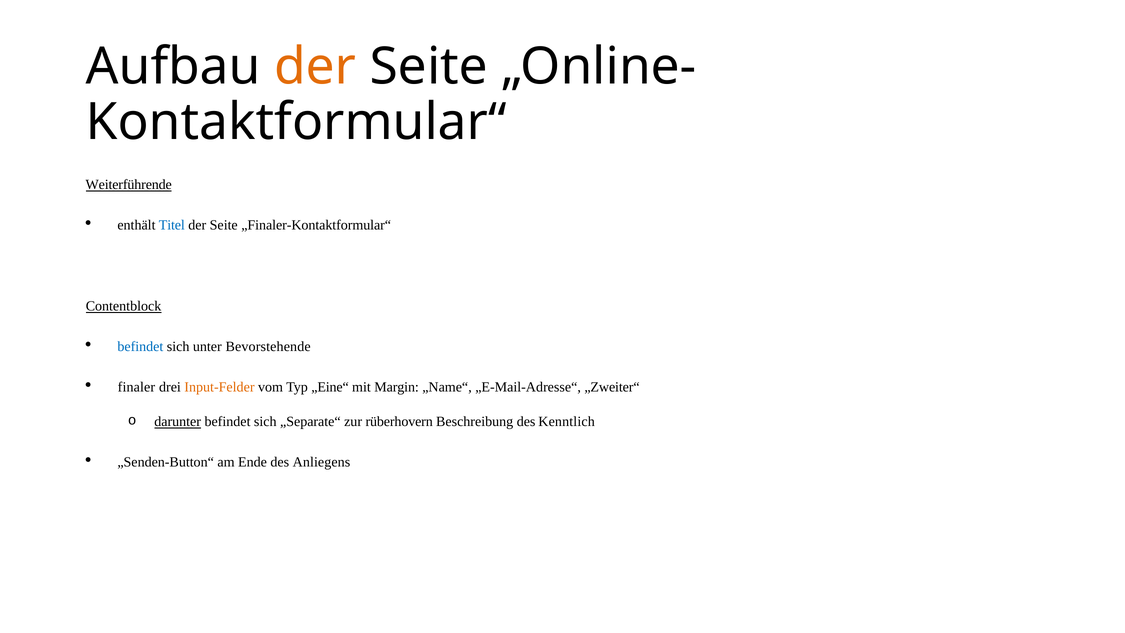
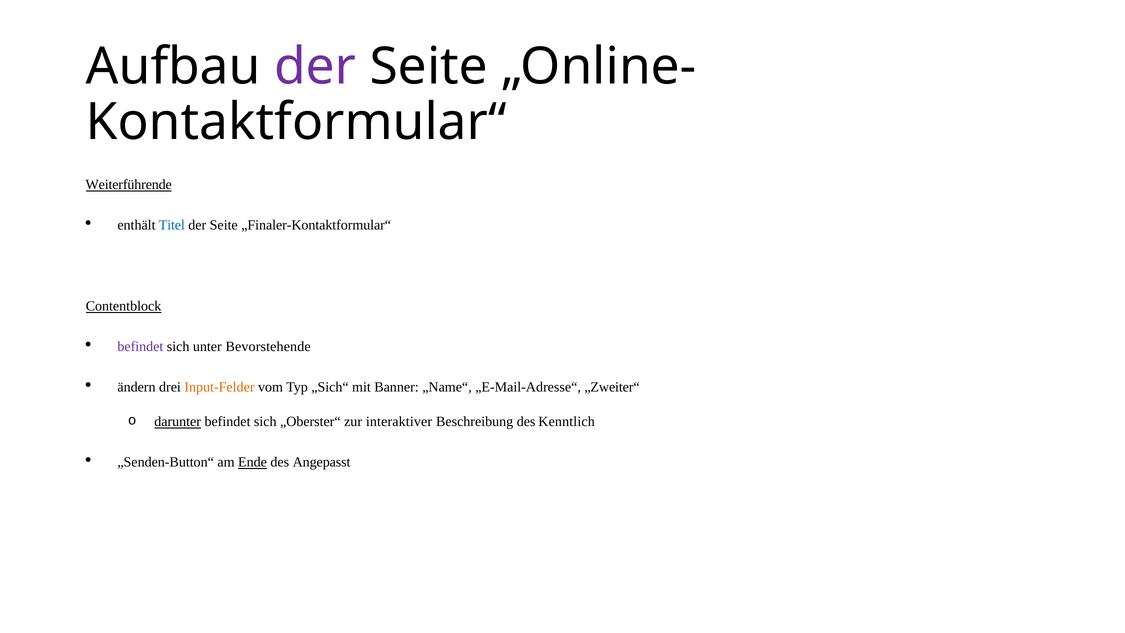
der colour: orange -> purple (315, 67)
befindet colour: blue -> purple (140, 347)
finaler: finaler -> ändern (136, 387)
„Eine“: „Eine“ -> „Sich“ (330, 387)
Margin: Margin -> Banner (396, 387)
„Separate“: „Separate“ -> „Oberster“ (310, 422)
rüberhovern: rüberhovern -> interaktiver (399, 422)
Ende underline: none -> present (253, 462)
Anliegens: Anliegens -> Angepasst (322, 462)
